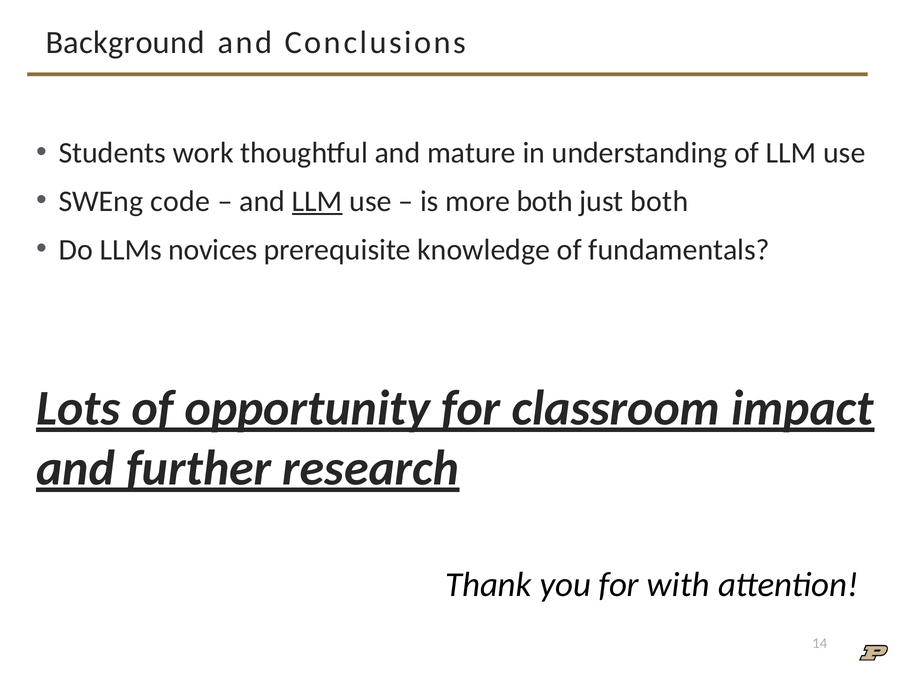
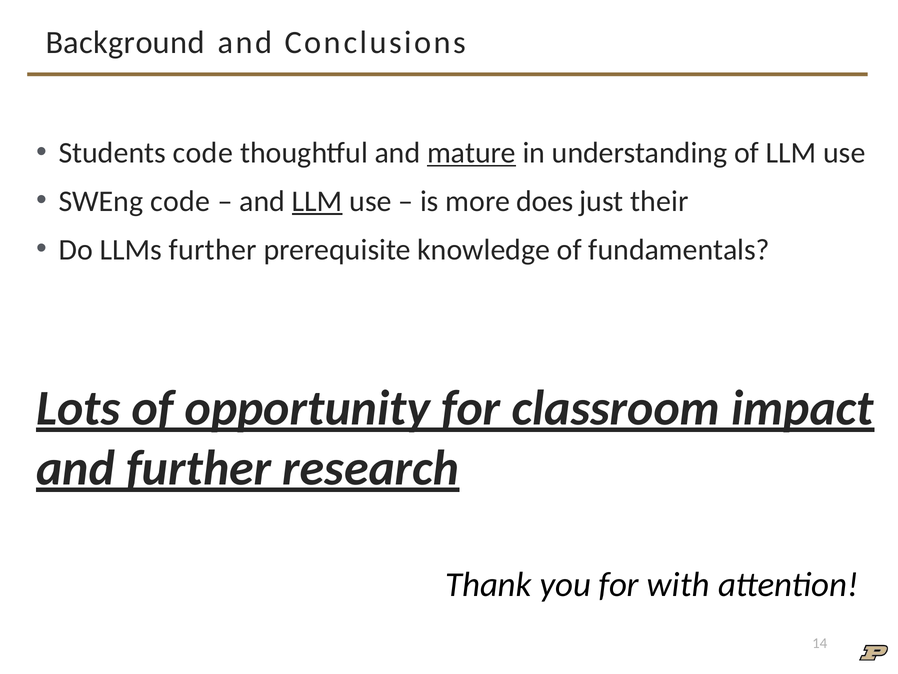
Students work: work -> code (203, 153)
mature underline: none -> present (472, 153)
more both: both -> does (545, 201)
just both: both -> their (659, 201)
LLMs novices: novices -> further (213, 250)
